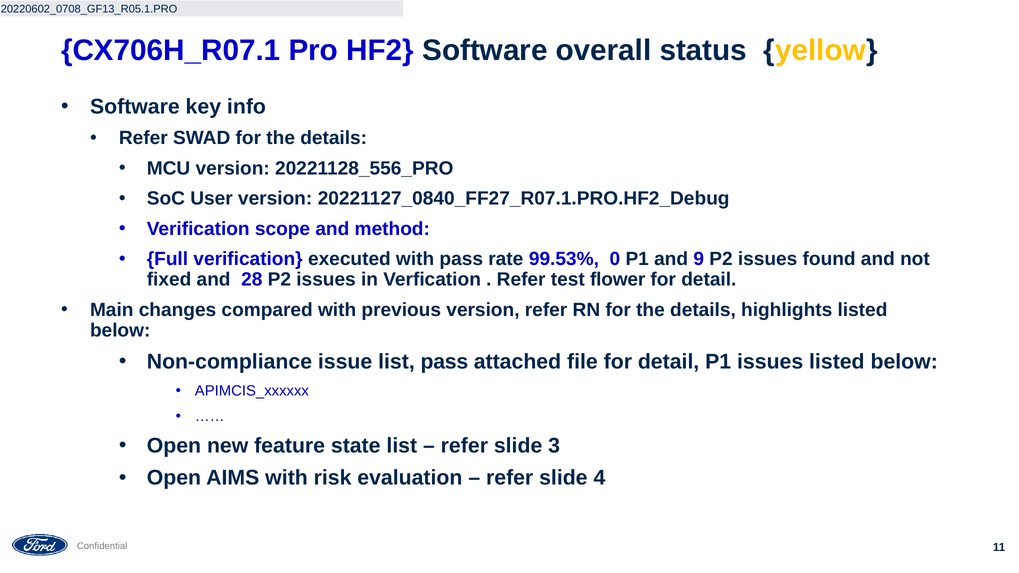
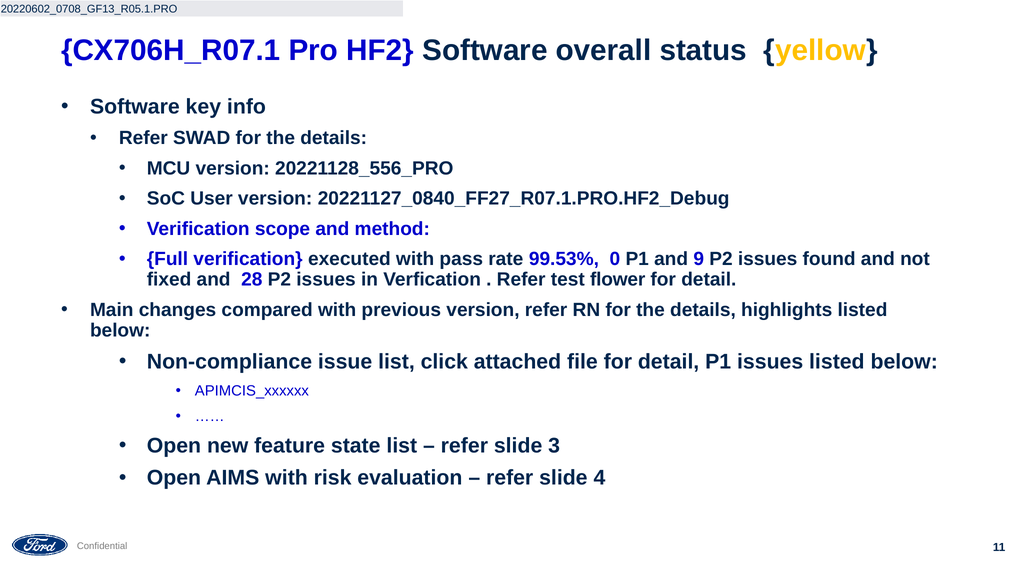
list pass: pass -> click (444, 362)
